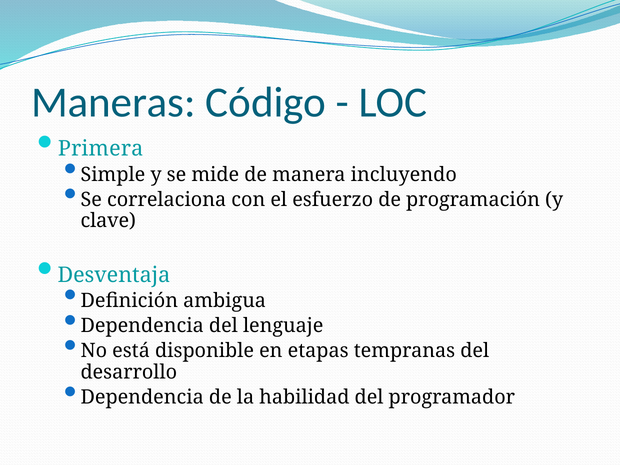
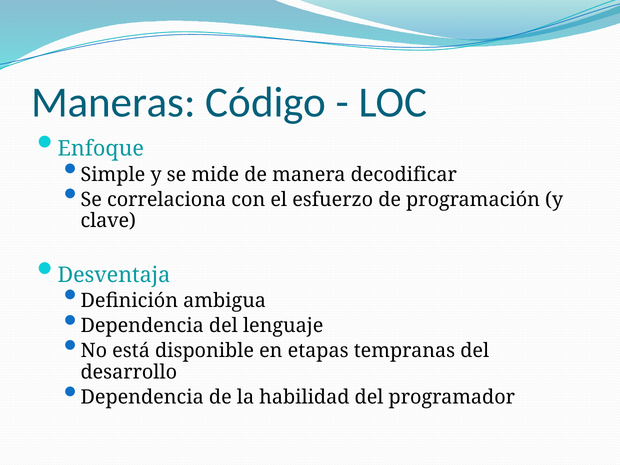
Primera: Primera -> Enfoque (101, 149)
incluyendo: incluyendo -> decodificar (404, 174)
